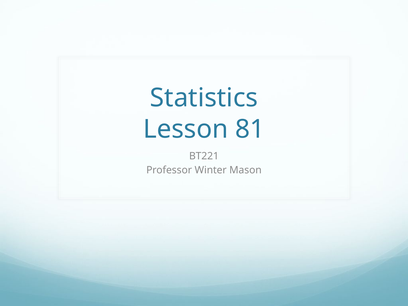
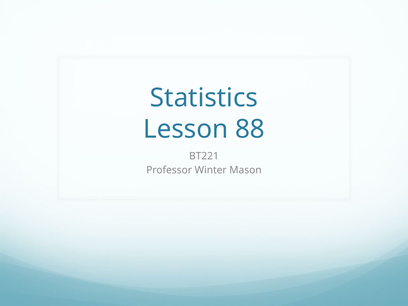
81: 81 -> 88 (250, 129)
